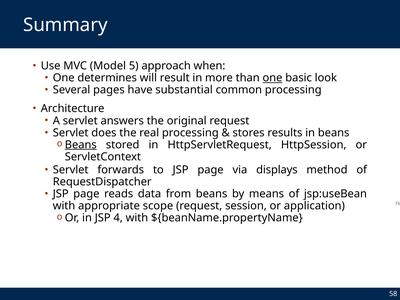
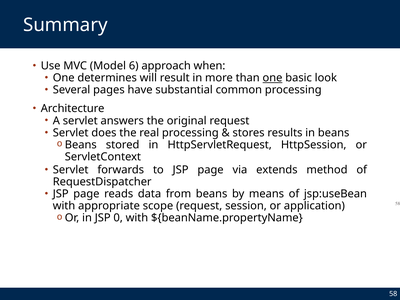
5: 5 -> 6 (134, 66)
Beans underline: present -> none (81, 145)
displays: displays -> extends (277, 170)
4: 4 -> 0 (118, 218)
